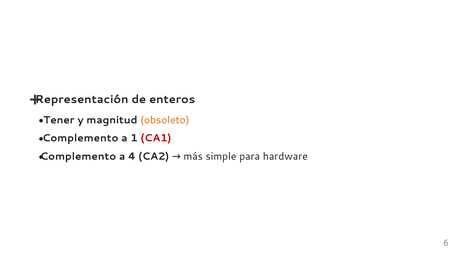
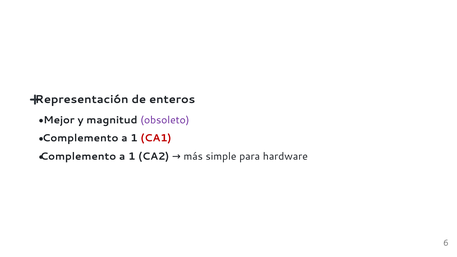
Tener: Tener -> Mejor (59, 120)
obsoleto colour: orange -> purple (165, 120)
4: 4 -> 1 (132, 156)
